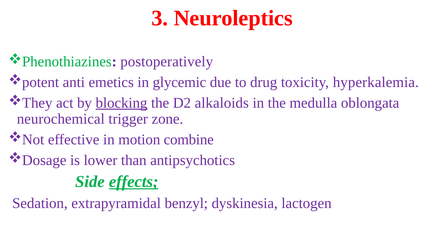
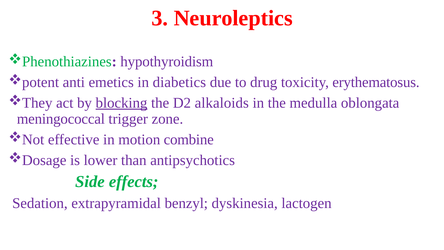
postoperatively: postoperatively -> hypothyroidism (167, 61)
glycemic: glycemic -> diabetics (179, 82)
hyperkalemia: hyperkalemia -> erythematosus (376, 82)
neurochemical: neurochemical -> meningococcal (61, 119)
effects underline: present -> none (134, 182)
